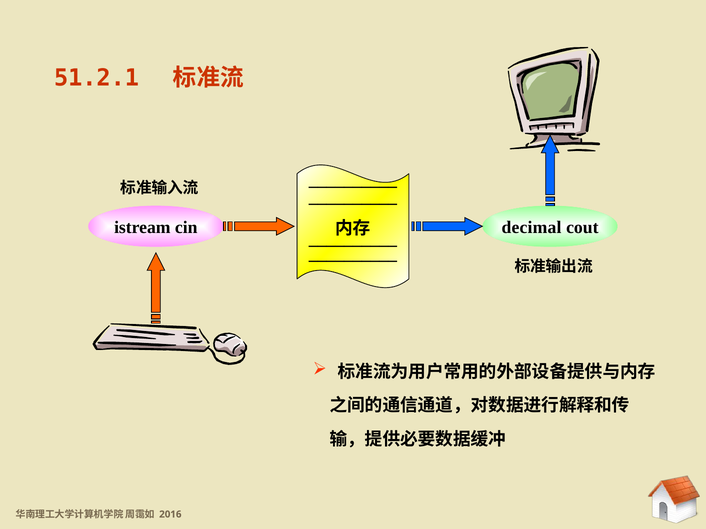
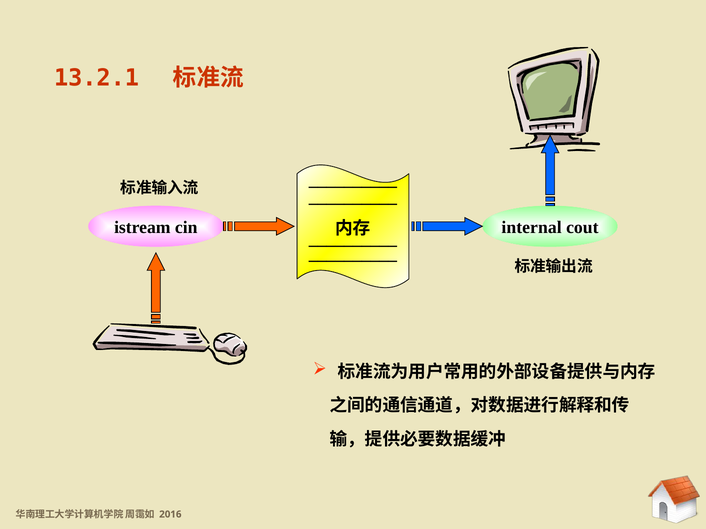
51.2.1: 51.2.1 -> 13.2.1 (97, 78)
decimal: decimal -> internal (532, 228)
